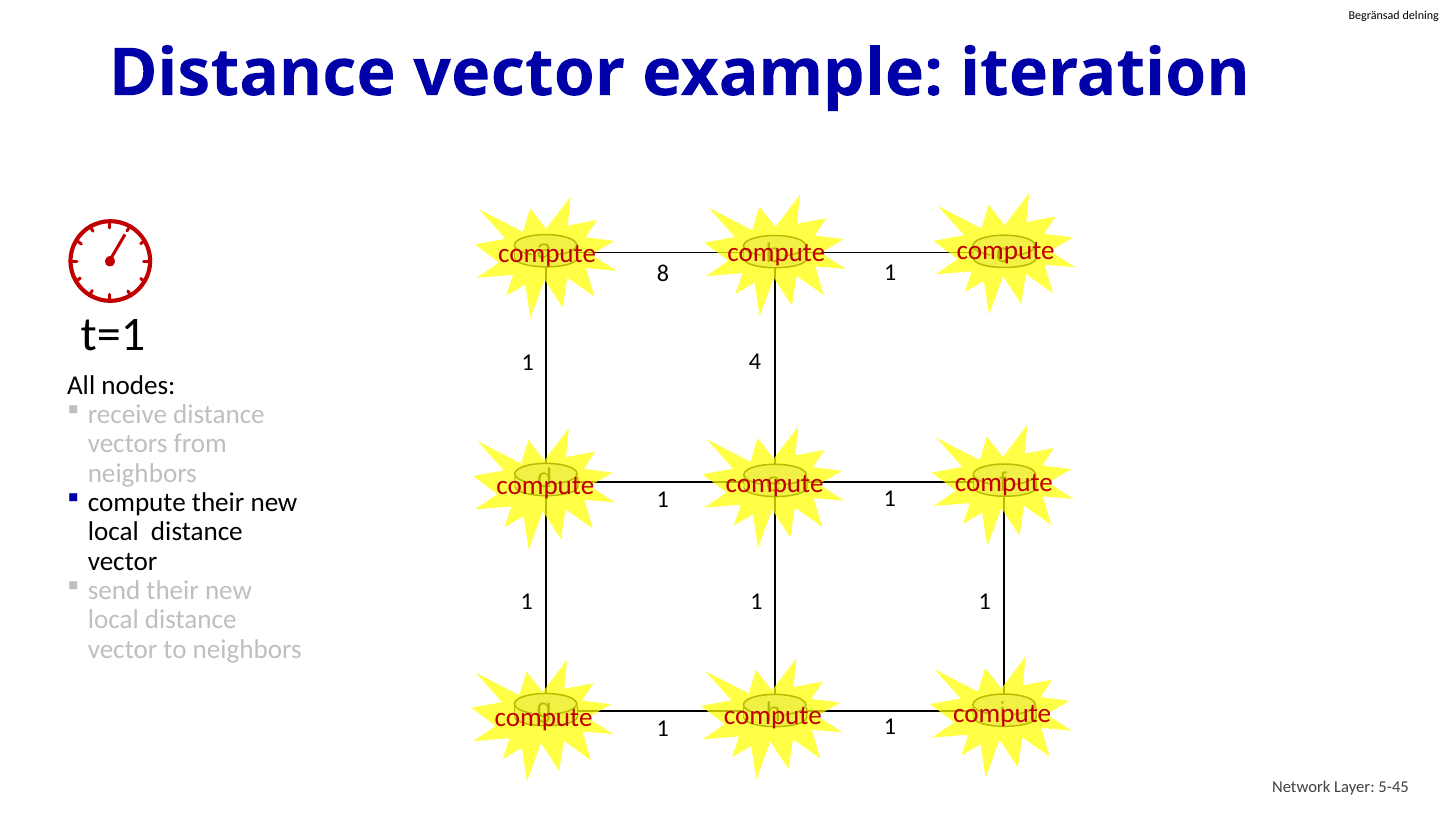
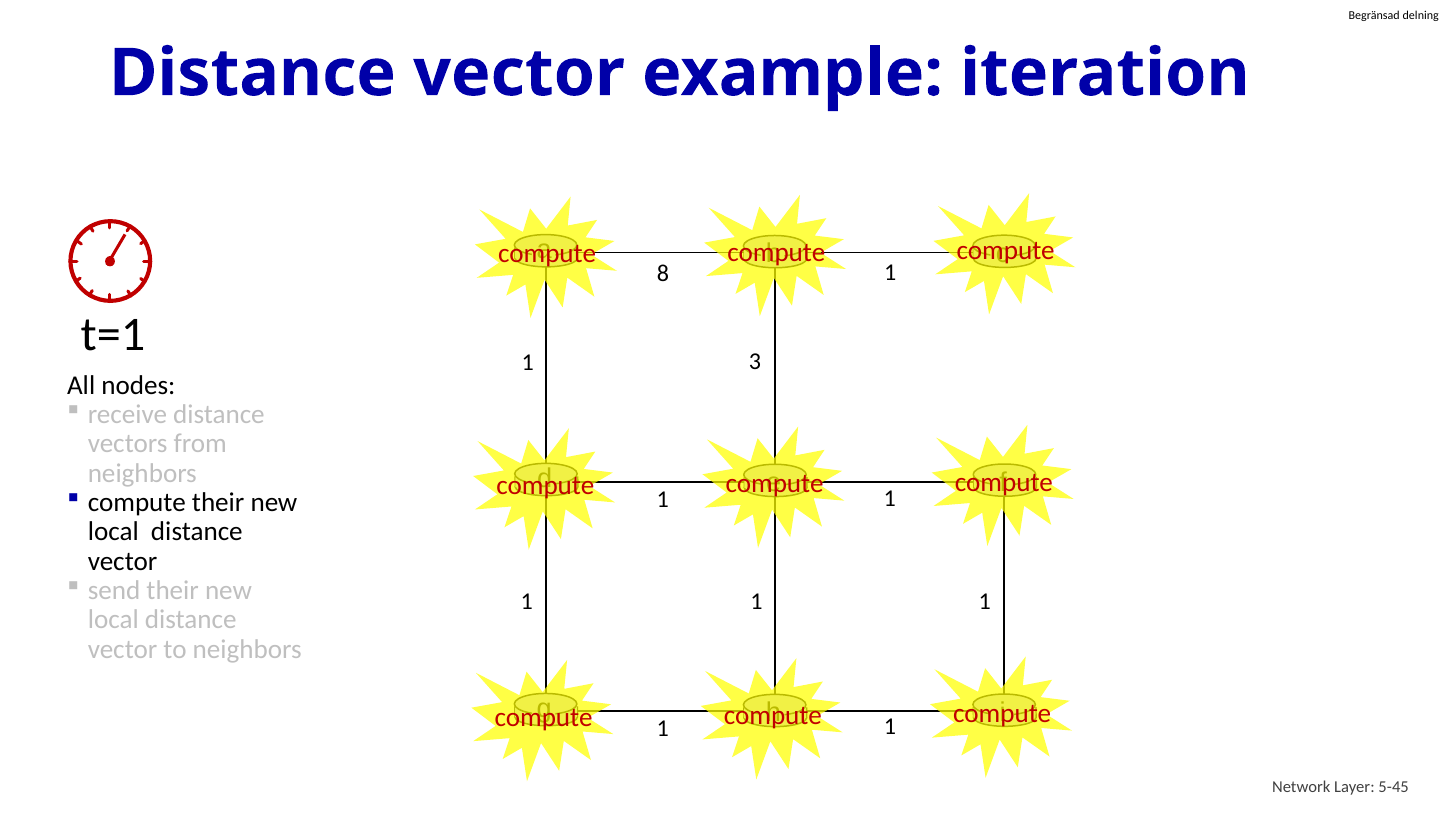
4: 4 -> 3 (755, 361)
